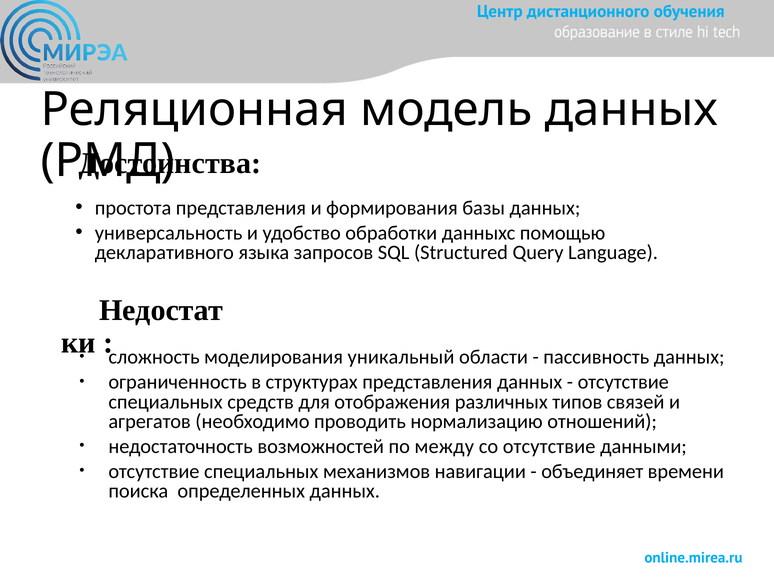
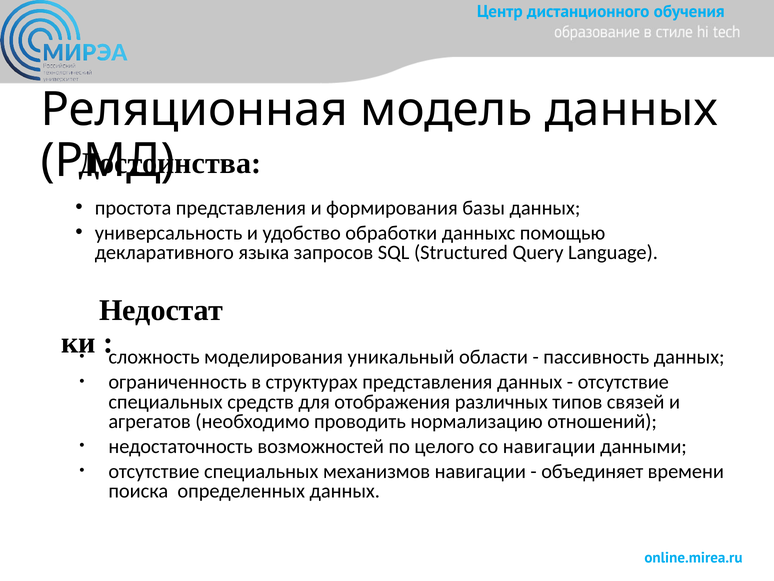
между: между -> целого (444, 446)
со отсутствие: отсутствие -> навигации (549, 446)
